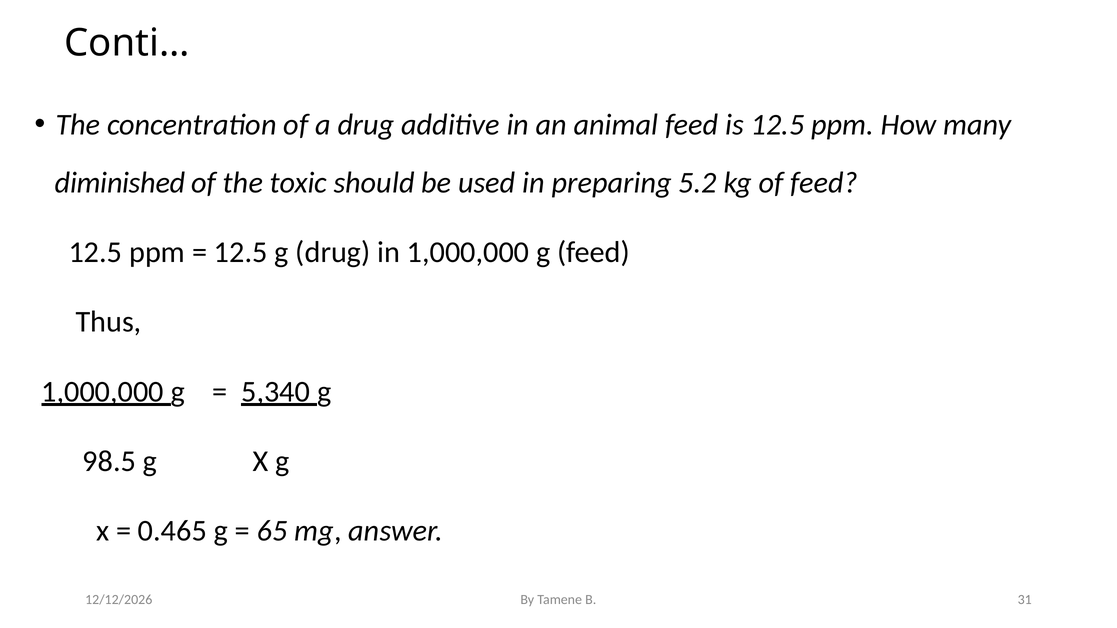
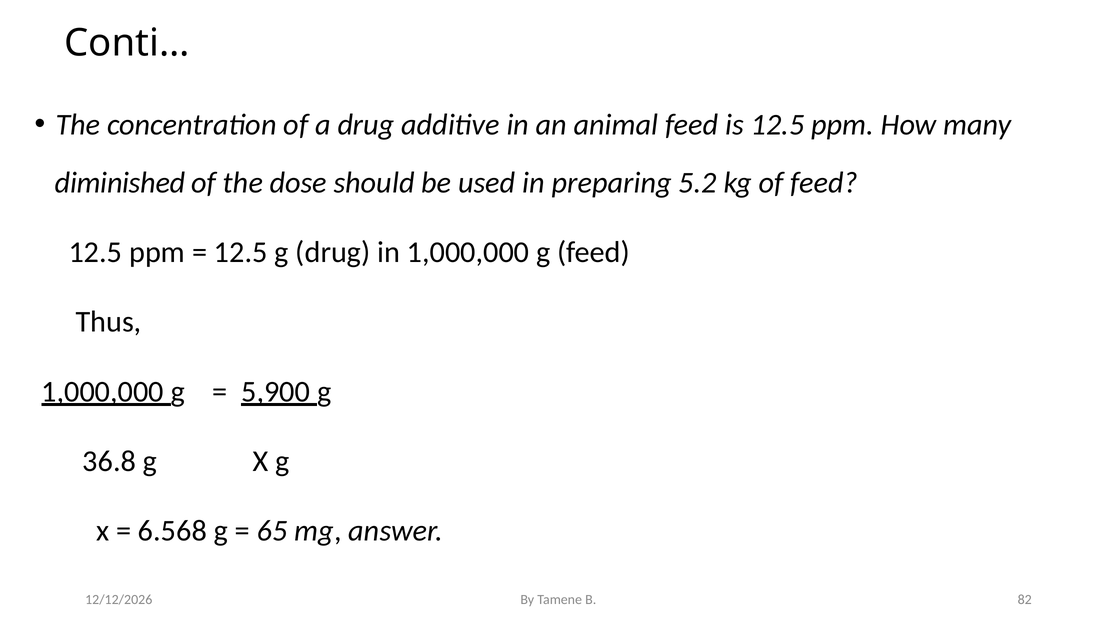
toxic: toxic -> dose (298, 183)
5,340: 5,340 -> 5,900 (276, 392)
98.5: 98.5 -> 36.8 (109, 462)
0.465: 0.465 -> 6.568 (172, 531)
31: 31 -> 82 (1025, 600)
